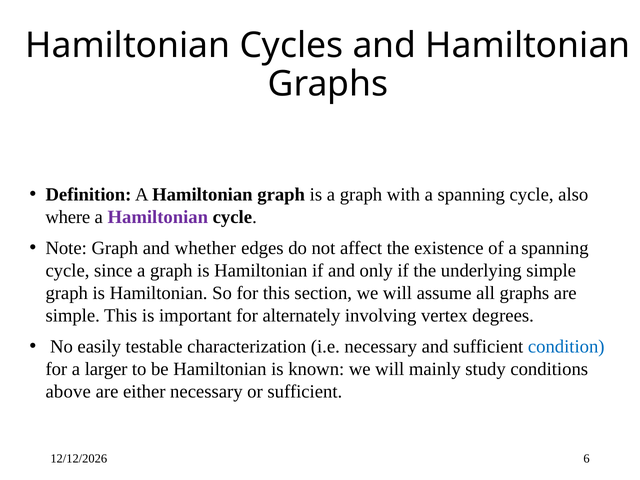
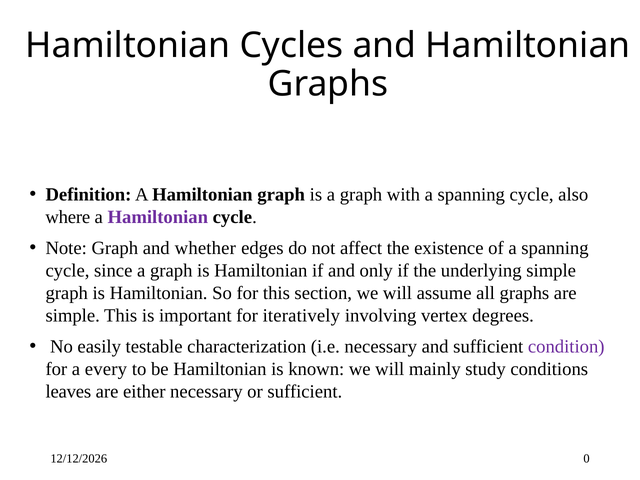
alternately: alternately -> iteratively (301, 316)
condition colour: blue -> purple (566, 347)
larger: larger -> every (106, 369)
above: above -> leaves (68, 392)
6: 6 -> 0 (587, 459)
